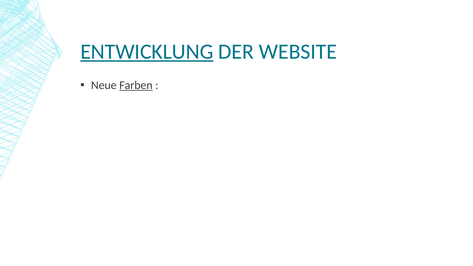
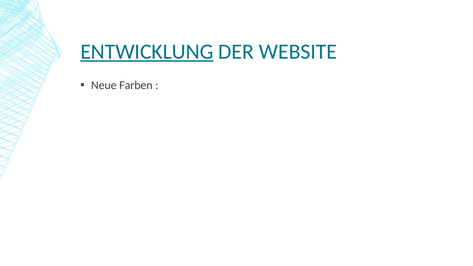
Farben underline: present -> none (136, 85)
